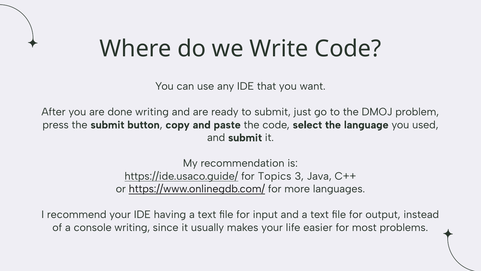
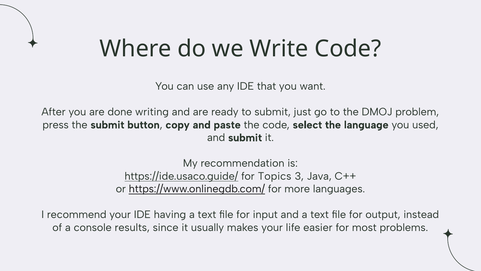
console writing: writing -> results (132, 227)
